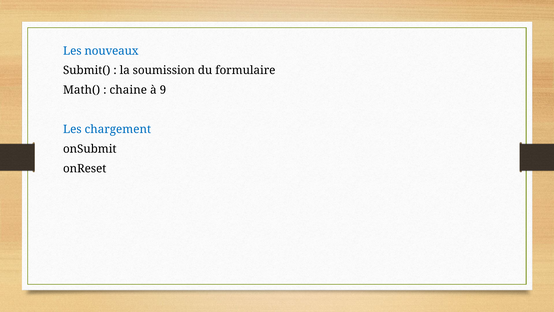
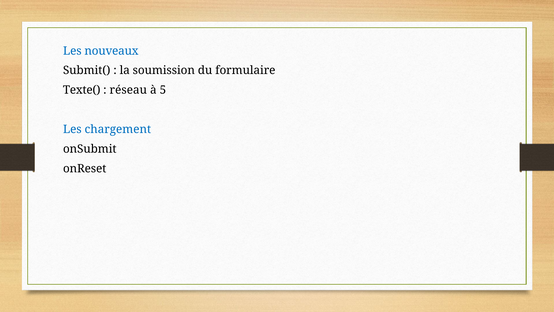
Math(: Math( -> Texte( (82, 90)
chaine: chaine -> réseau (128, 90)
9: 9 -> 5 (163, 90)
